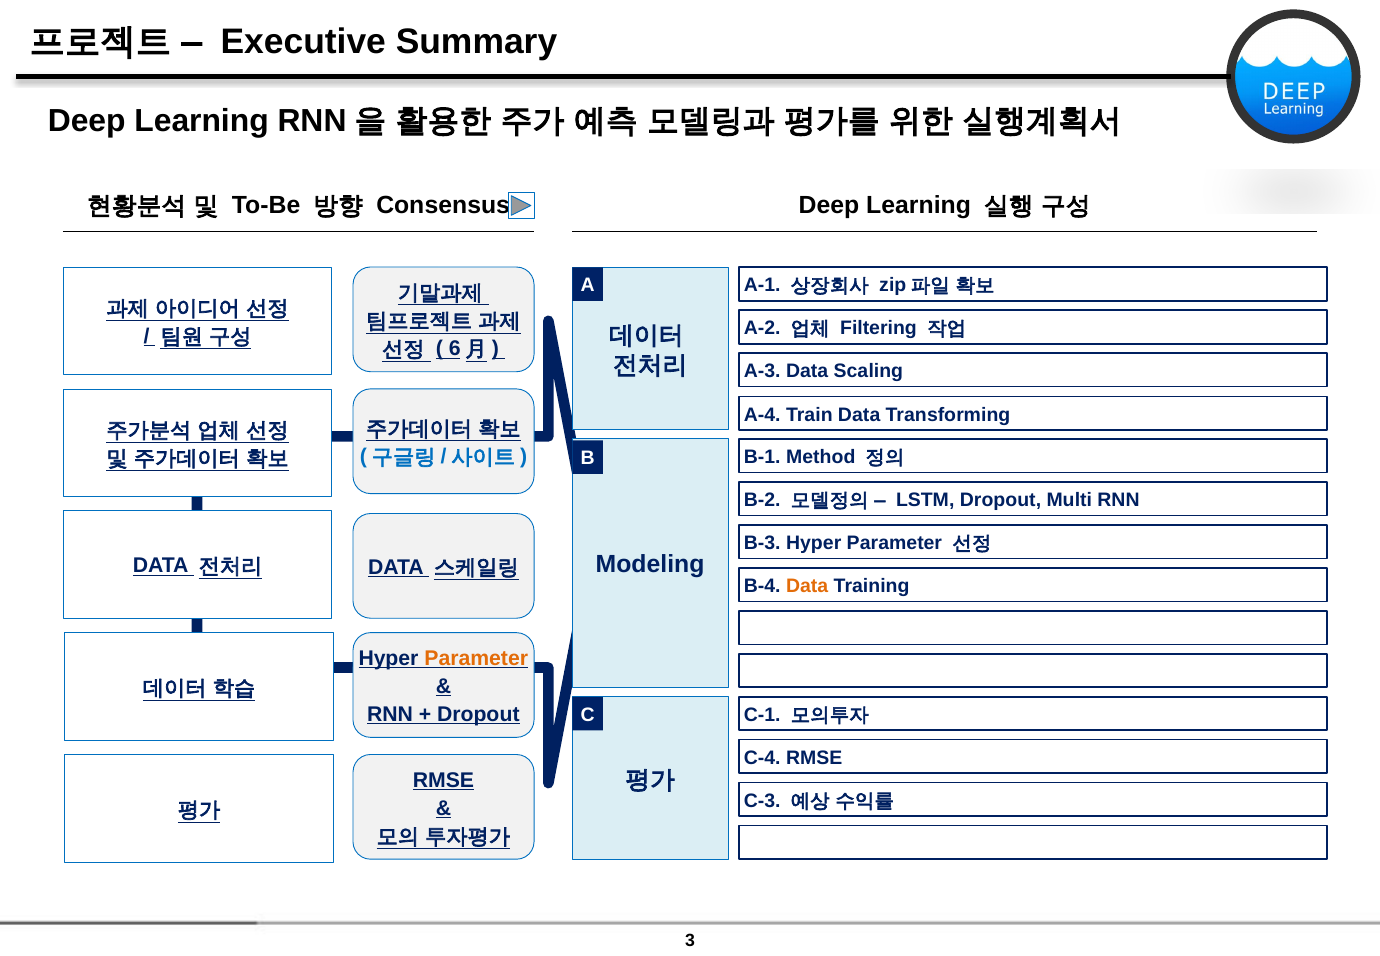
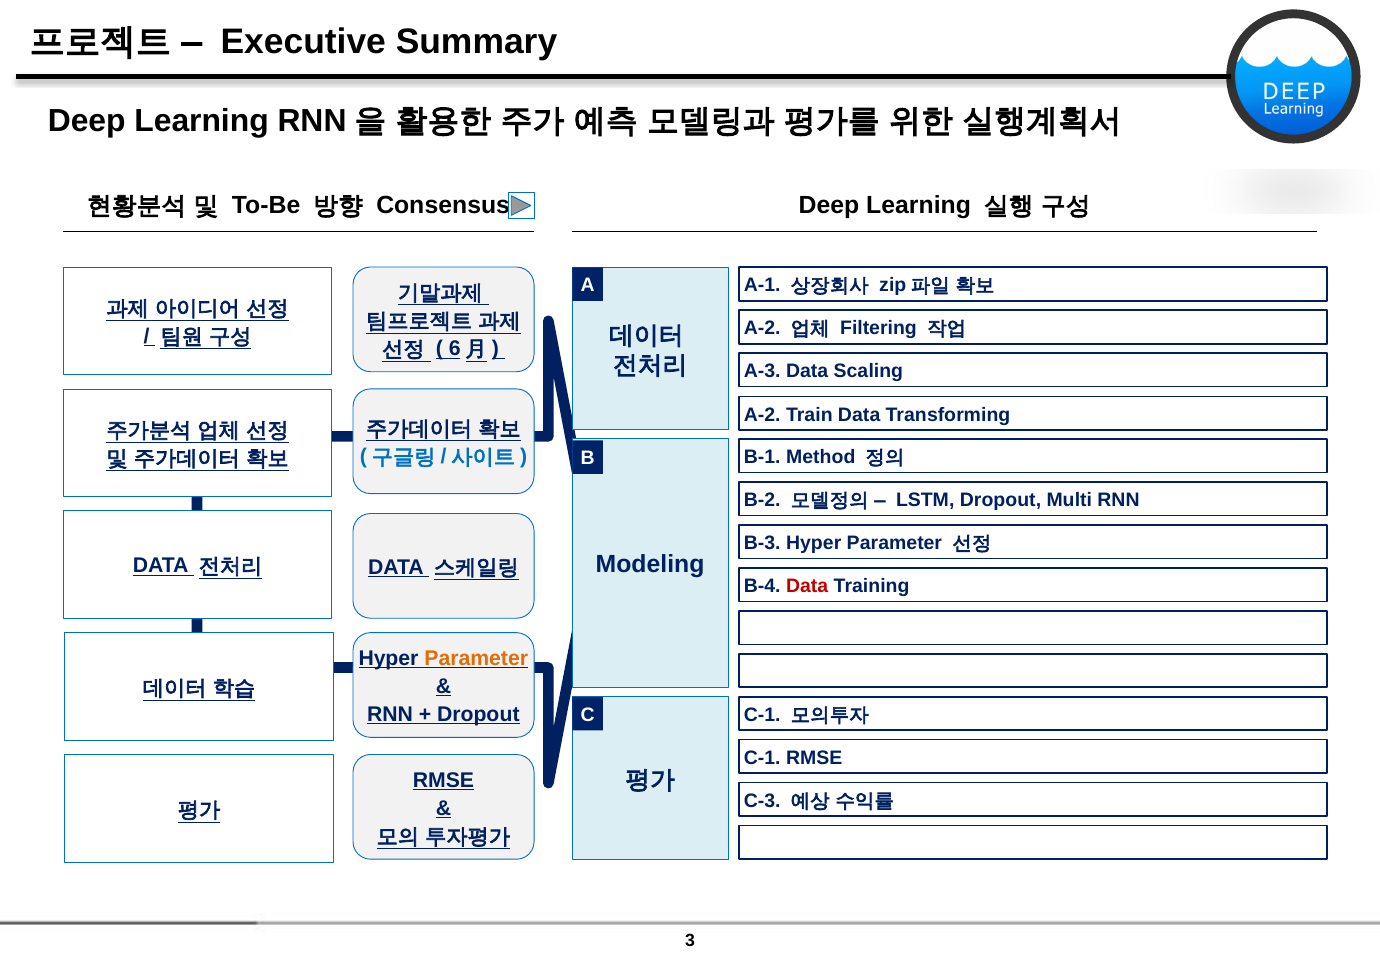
A-4: A-4 -> A-2 (762, 414)
Data colour: orange -> red (807, 586)
C-4: C-4 -> C-1 (762, 757)
